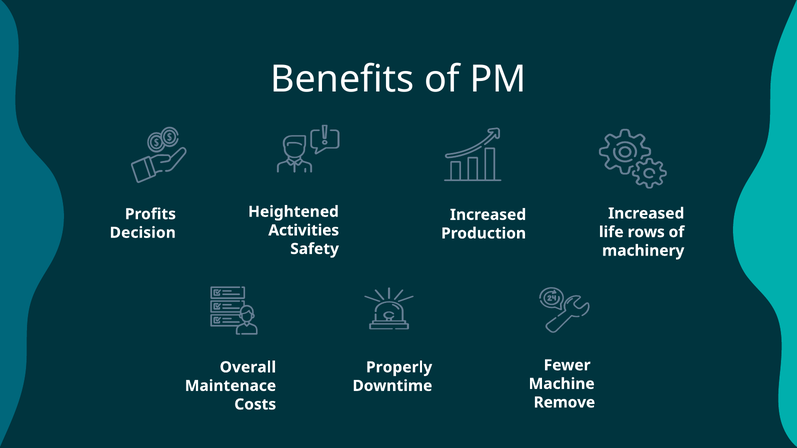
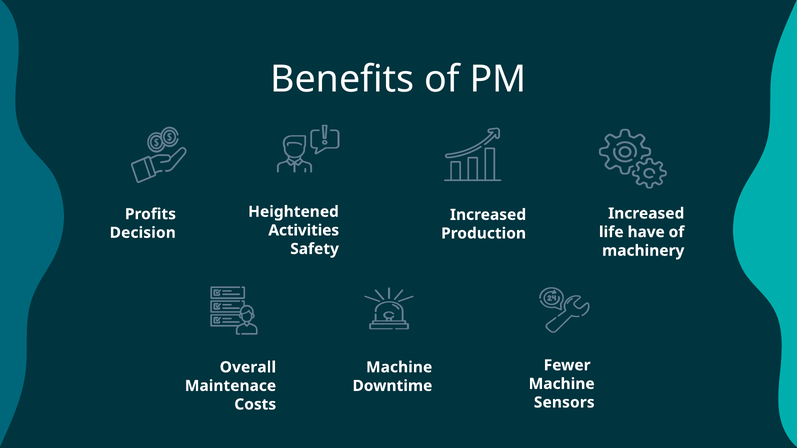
rows: rows -> have (646, 232)
Properly: Properly -> Machine (399, 367)
Remove: Remove -> Sensors (564, 403)
